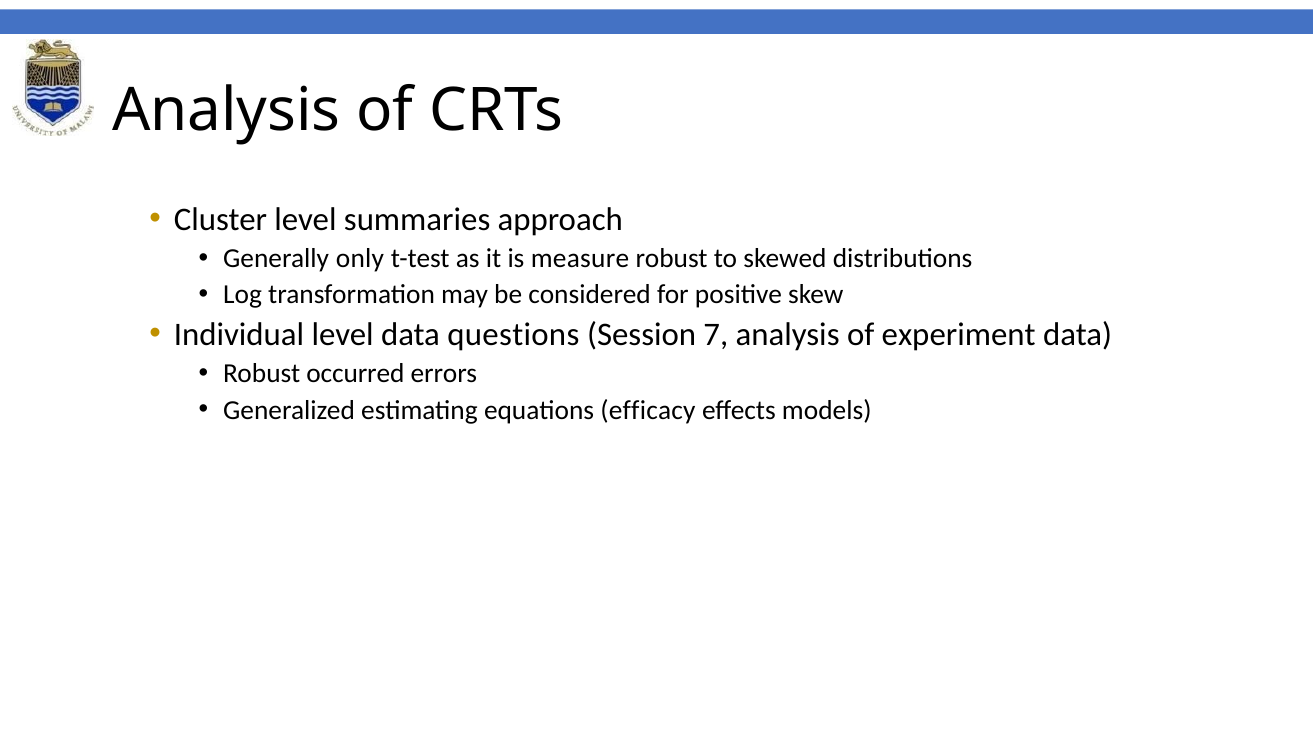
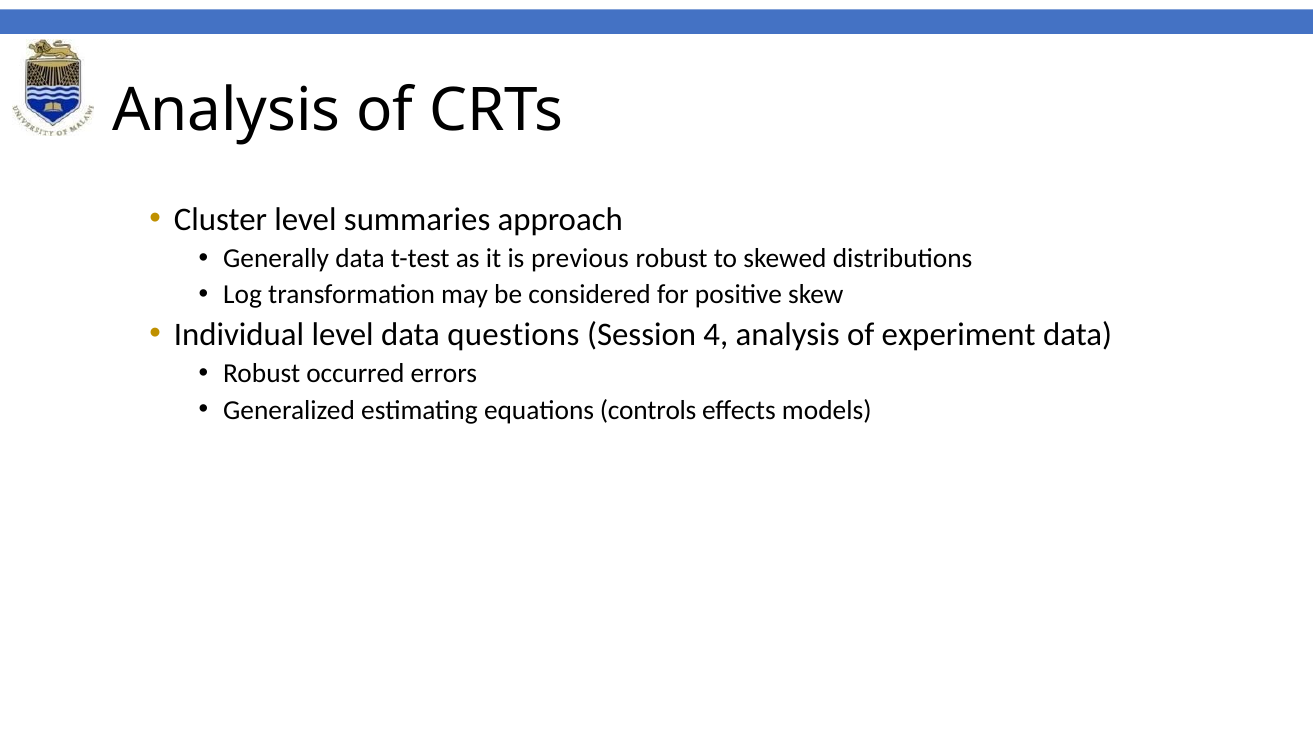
Generally only: only -> data (360, 258)
measure: measure -> previous (580, 258)
7: 7 -> 4 (716, 334)
efficacy: efficacy -> controls (648, 410)
